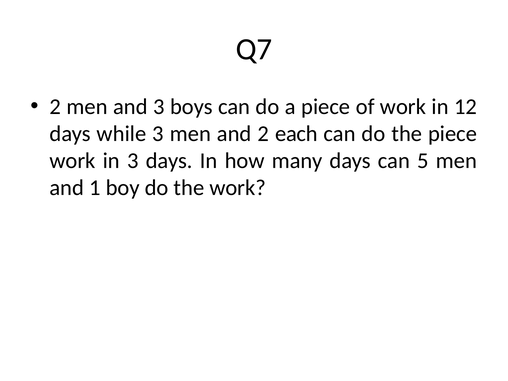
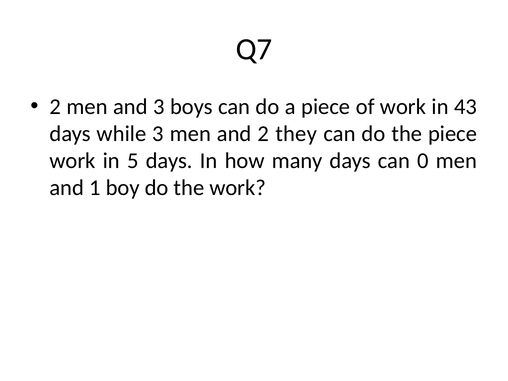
12: 12 -> 43 (465, 107)
each: each -> they (296, 134)
in 3: 3 -> 5 (133, 161)
5: 5 -> 0 (423, 161)
